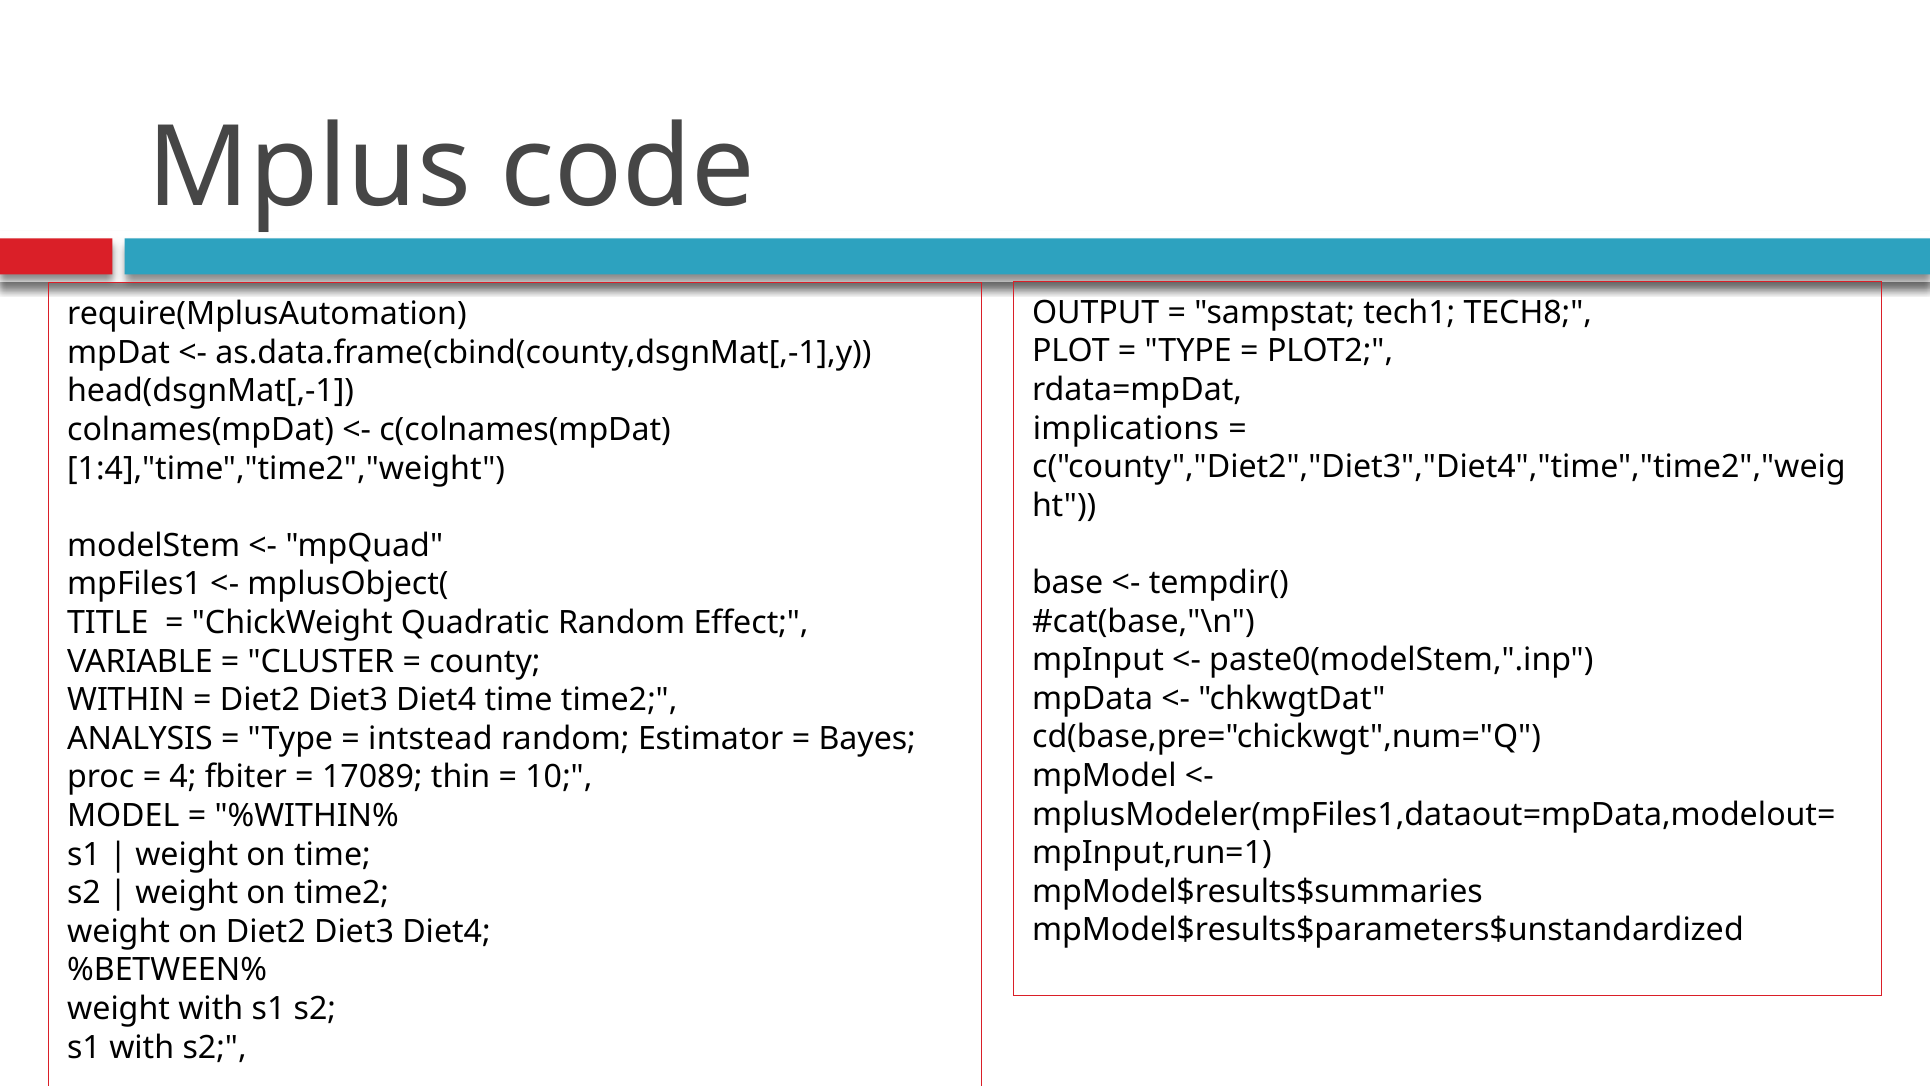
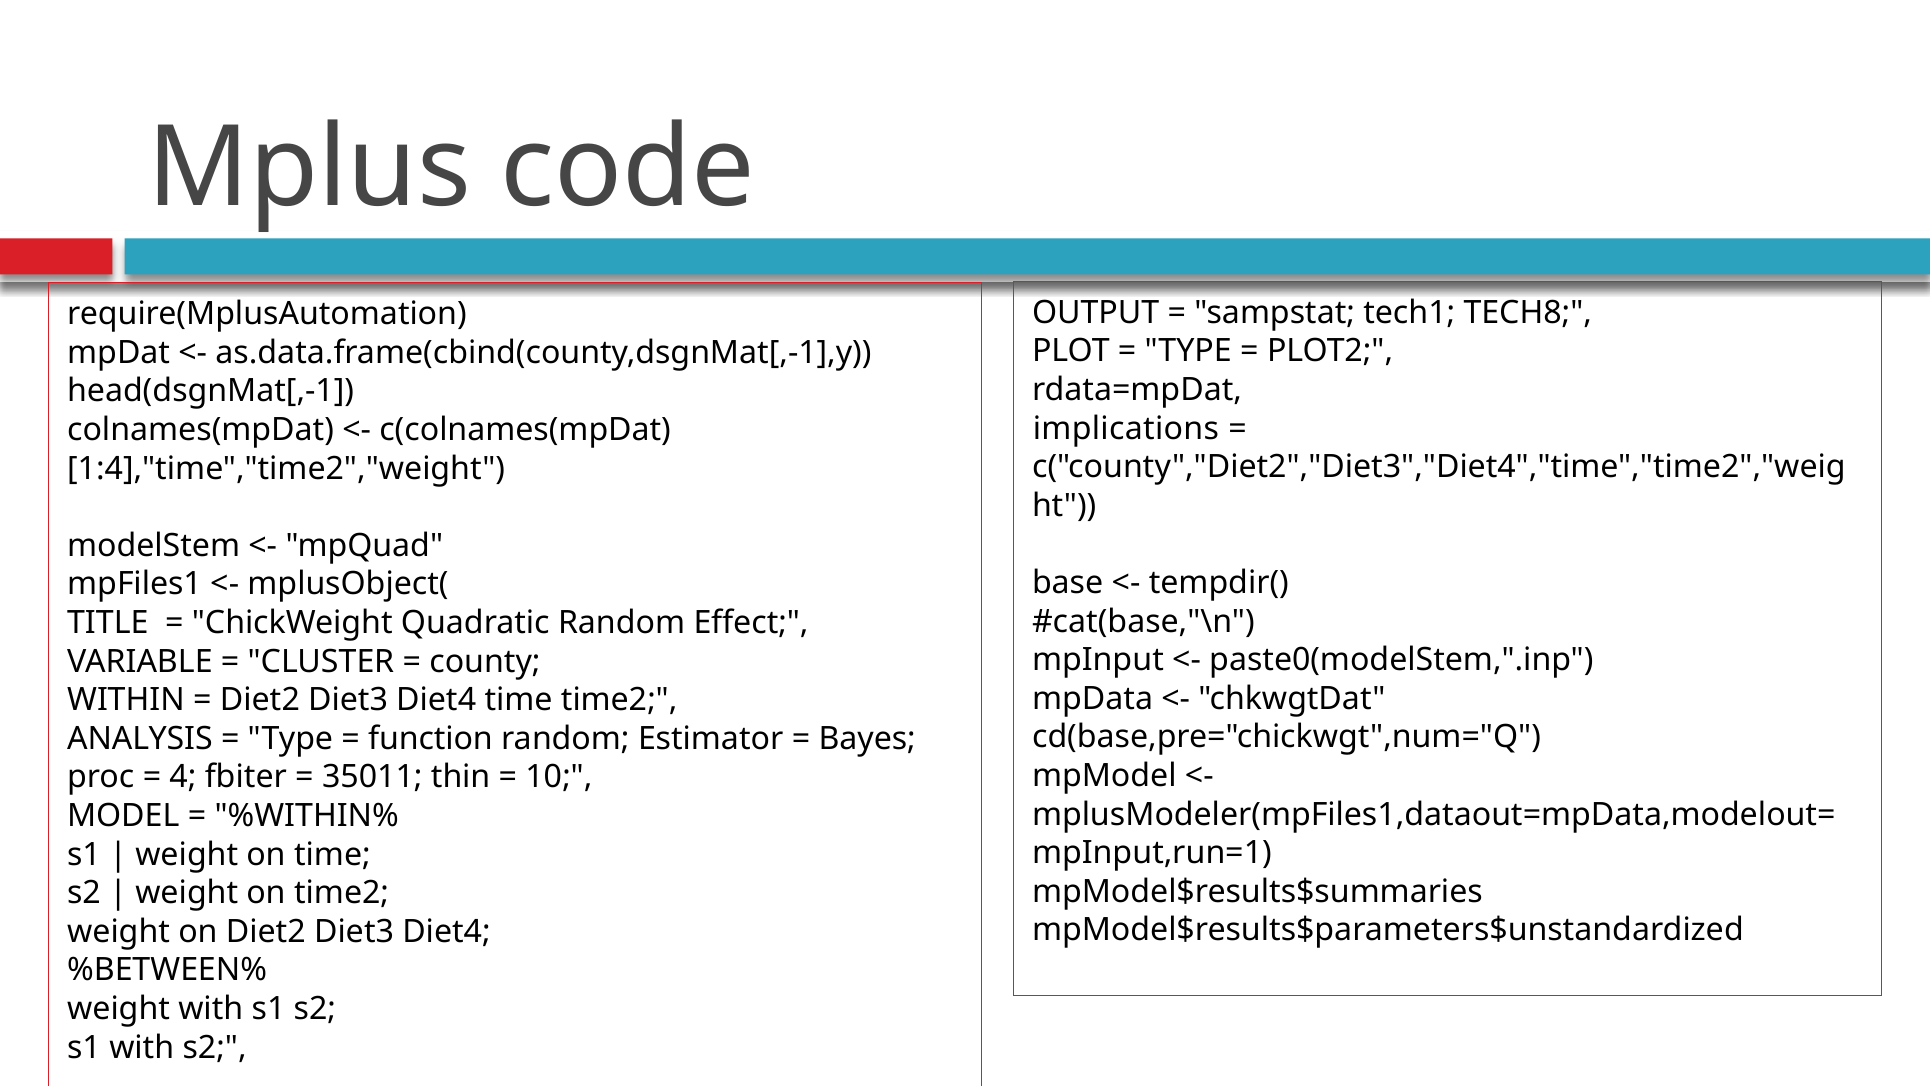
intstead: intstead -> function (431, 738)
17089: 17089 -> 35011 (372, 777)
